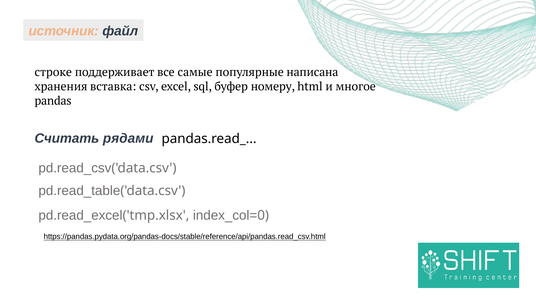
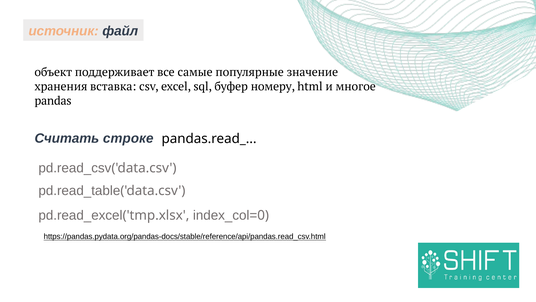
строке: строке -> объект (53, 72)
написана: написана -> значение (312, 72)
рядами: рядами -> строке (128, 138)
